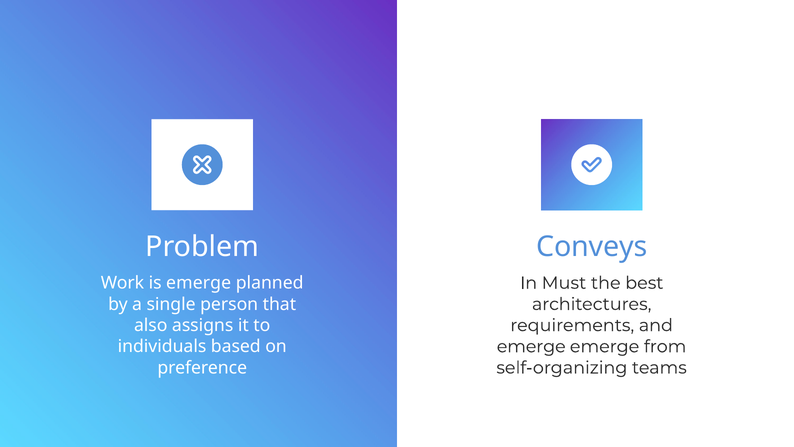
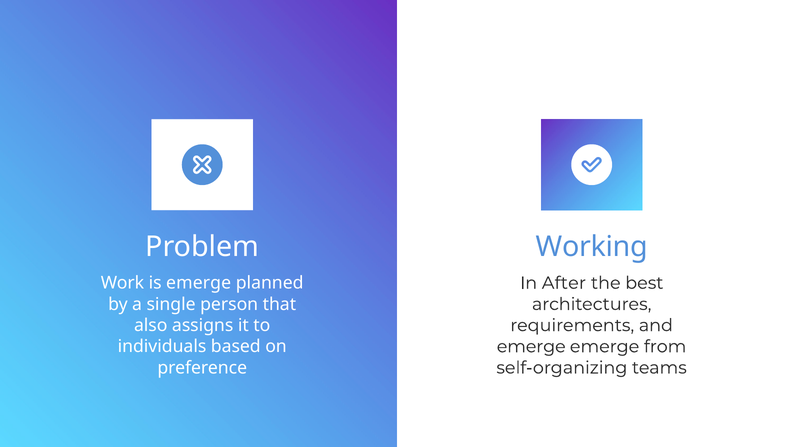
Conveys: Conveys -> Working (592, 246)
Must: Must -> After (564, 283)
